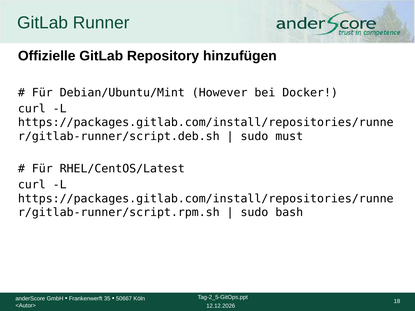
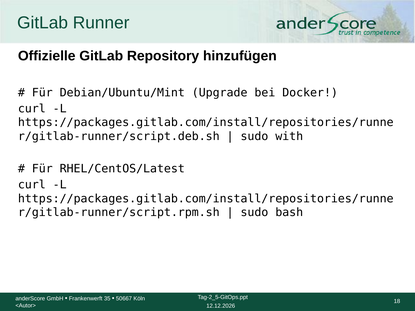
However: However -> Upgrade (220, 93)
must: must -> with (289, 136)
